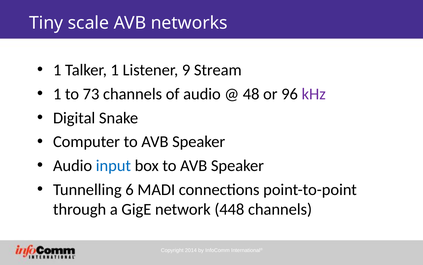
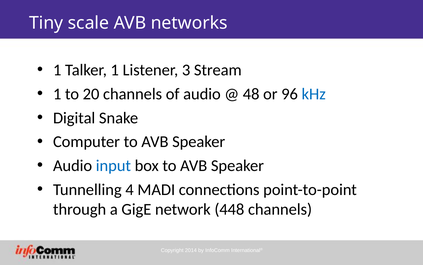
9: 9 -> 3 (186, 70)
73: 73 -> 20 (91, 94)
kHz colour: purple -> blue (314, 94)
6: 6 -> 4 (130, 189)
